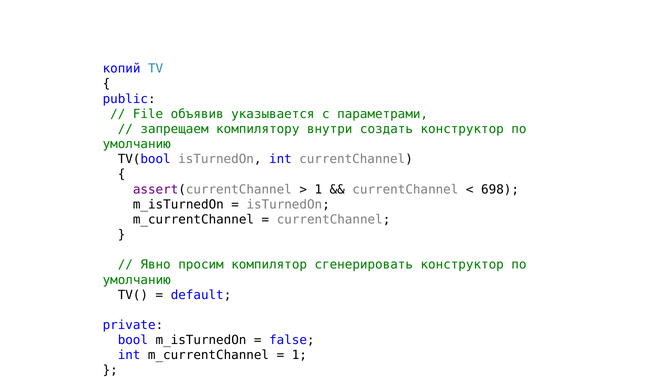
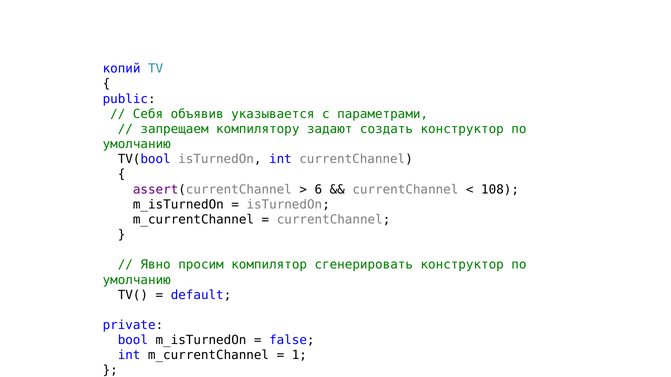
File: File -> Себя (148, 114)
внутри: внутри -> задают (330, 129)
1: 1 -> 6 (318, 190)
698: 698 -> 108 (500, 190)
